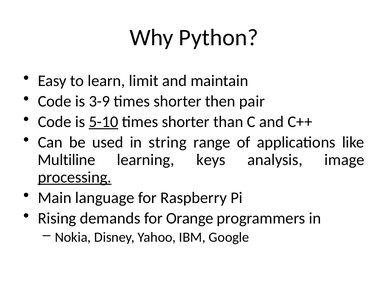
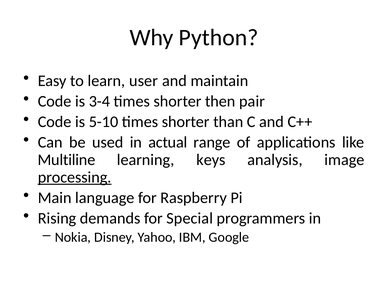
limit: limit -> user (144, 81)
3-9: 3-9 -> 3-4 (99, 101)
5-10 underline: present -> none (104, 122)
string: string -> actual (168, 142)
Orange: Orange -> Special (190, 218)
